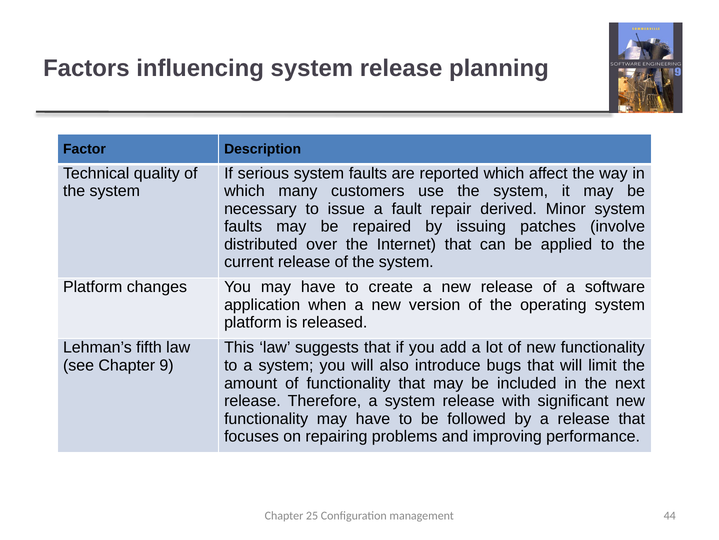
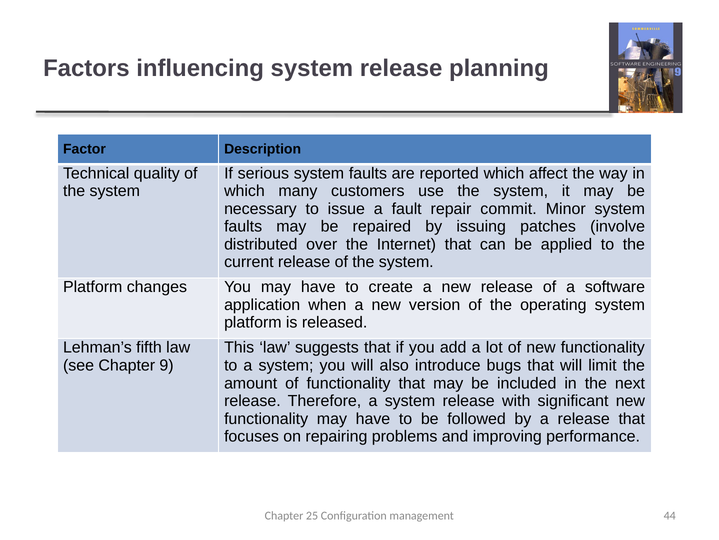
derived: derived -> commit (509, 209)
